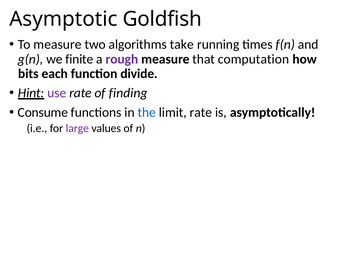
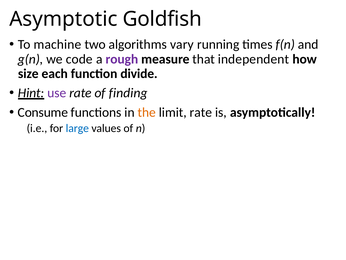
To measure: measure -> machine (57, 44)
take: take -> vary (182, 44)
finite: finite -> code (79, 59)
computation: computation -> independent (253, 59)
bits: bits -> size (28, 73)
the colour: blue -> orange (147, 112)
large colour: purple -> blue (77, 128)
